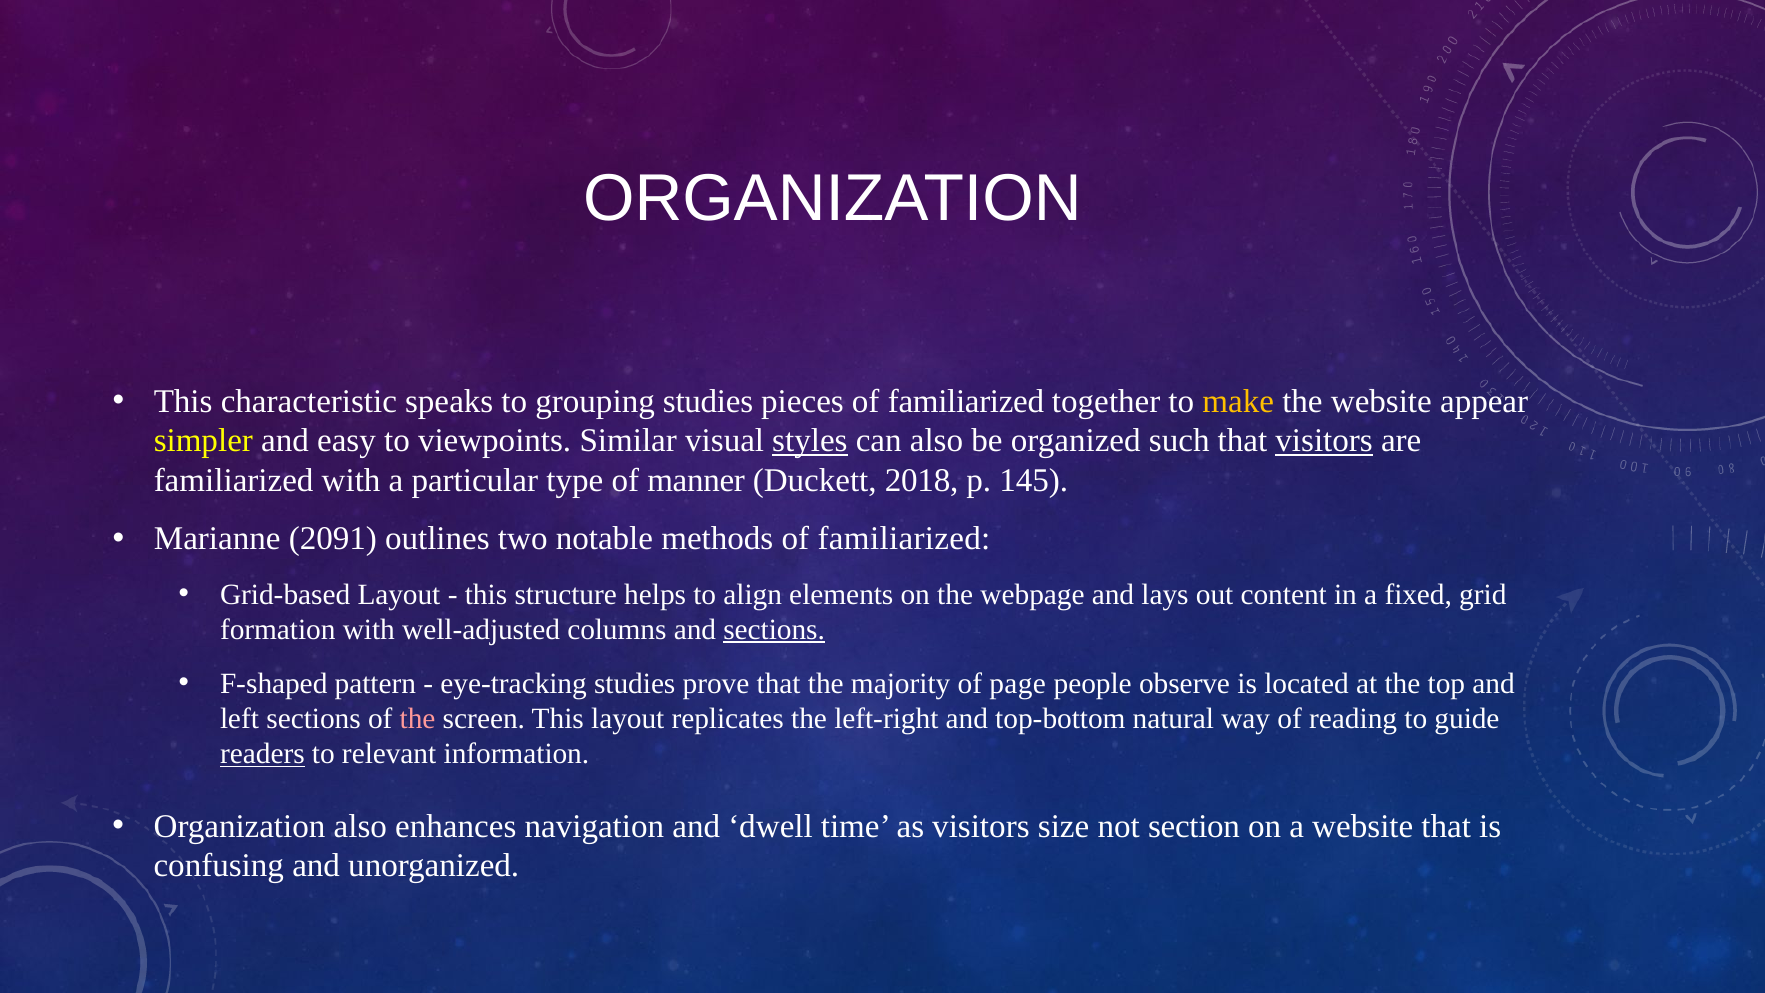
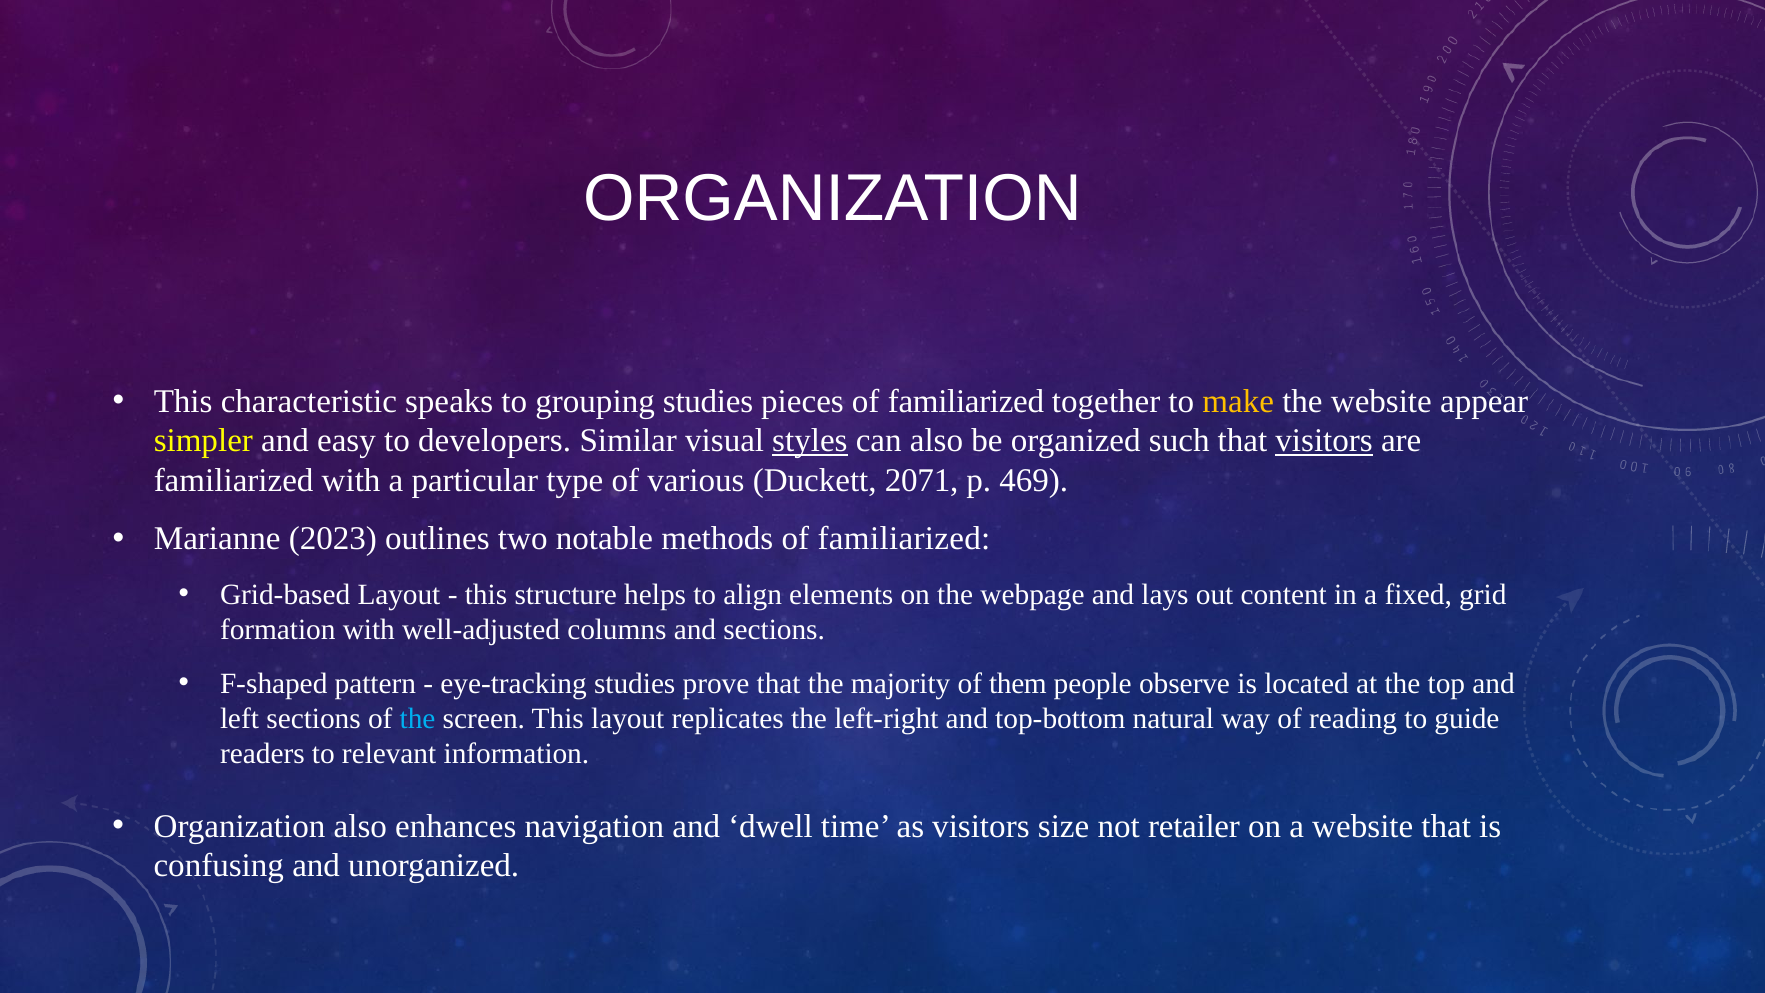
viewpoints: viewpoints -> developers (495, 441)
manner: manner -> various (696, 481)
2018: 2018 -> 2071 (922, 481)
145: 145 -> 469 (1034, 481)
2091: 2091 -> 2023 (333, 539)
sections underline: present -> none (774, 630)
page: page -> them (1018, 683)
the colour: pink -> light blue (418, 718)
readers underline: present -> none (262, 754)
section: section -> retailer (1194, 826)
